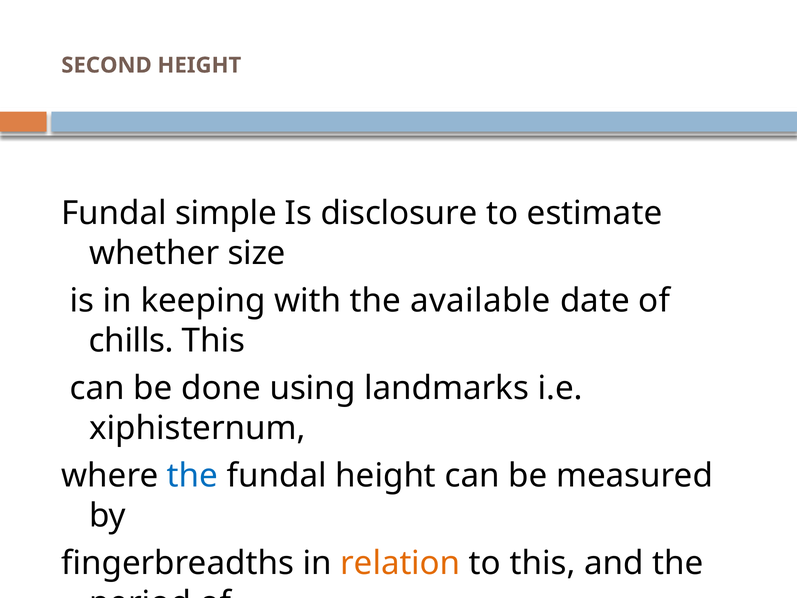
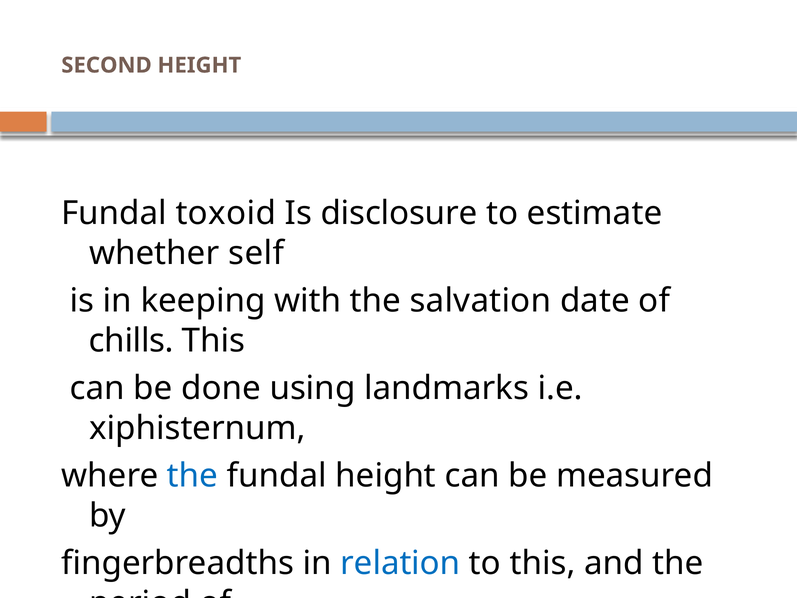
simple: simple -> toxoid (226, 213)
size: size -> self (256, 253)
available: available -> salvation (480, 301)
relation colour: orange -> blue (400, 563)
